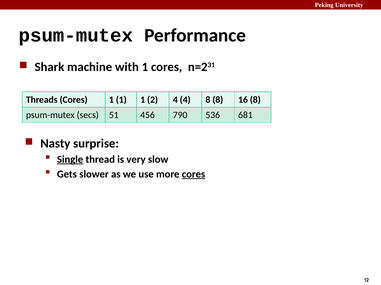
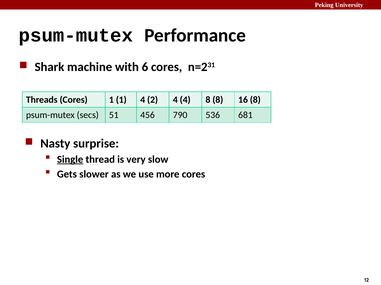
with 1: 1 -> 6 (145, 67)
1 1 1: 1 -> 4 (143, 100)
cores underline: present -> none (193, 175)
